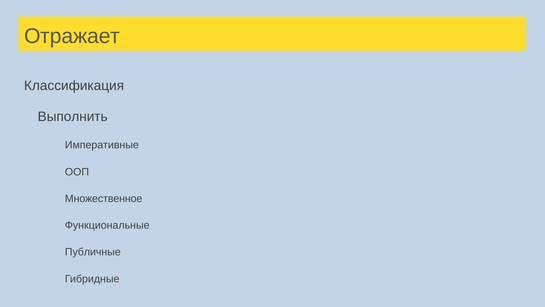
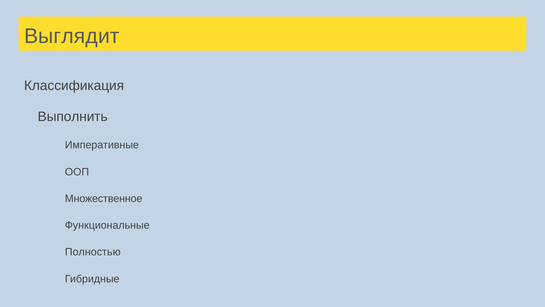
Отражает: Отражает -> Выглядит (72, 36)
Публичные: Публичные -> Полностью (93, 252)
